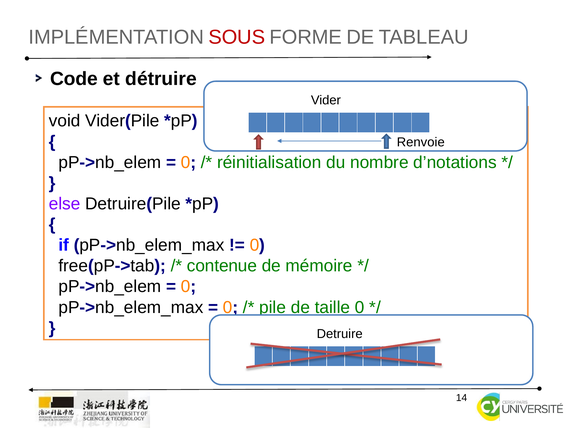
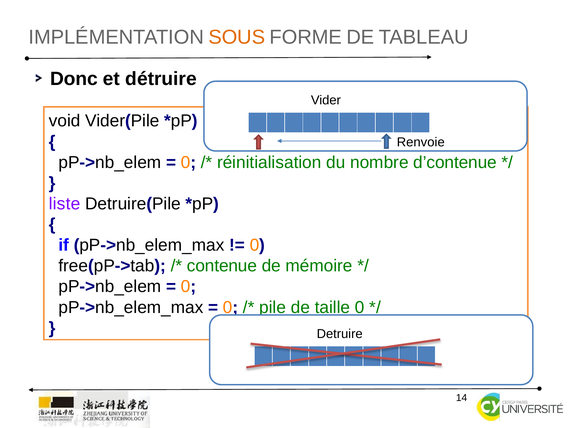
SOUS colour: red -> orange (237, 37)
Code: Code -> Donc (74, 79)
d’notations: d’notations -> d’contenue (455, 162)
else: else -> liste (65, 204)
